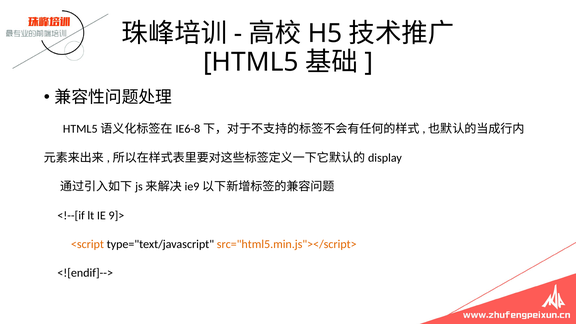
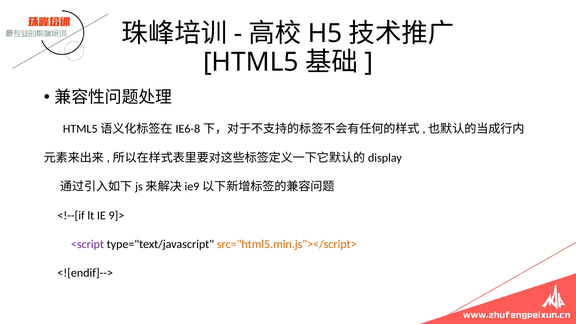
<script colour: orange -> purple (87, 244)
